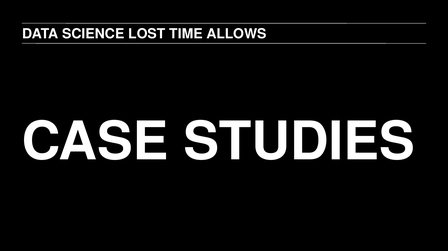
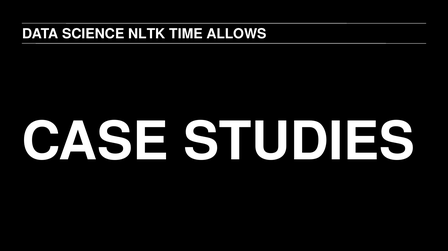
LOST: LOST -> NLTK (147, 34)
